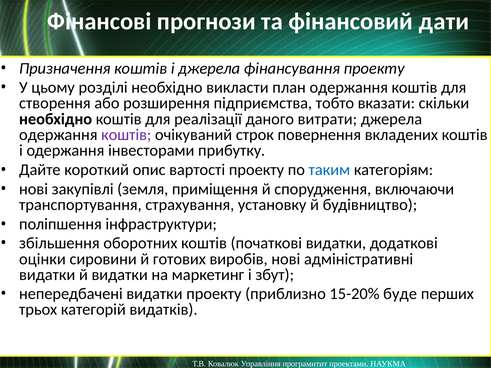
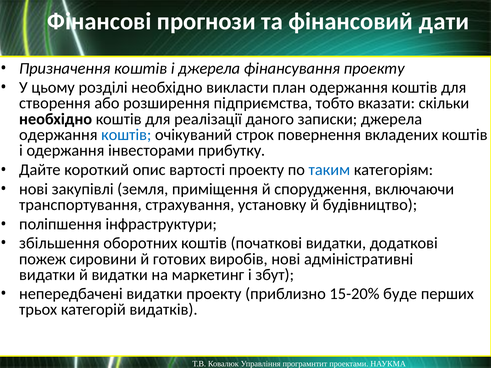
витрати: витрати -> записки (327, 119)
коштів colour: purple -> blue (126, 135)
оцінки: оцінки -> пожеж (43, 259)
